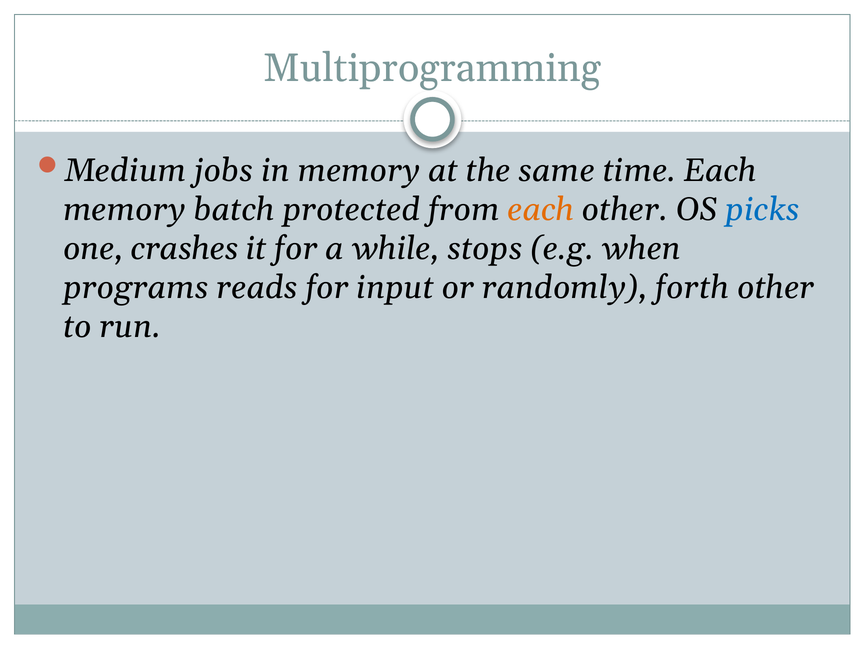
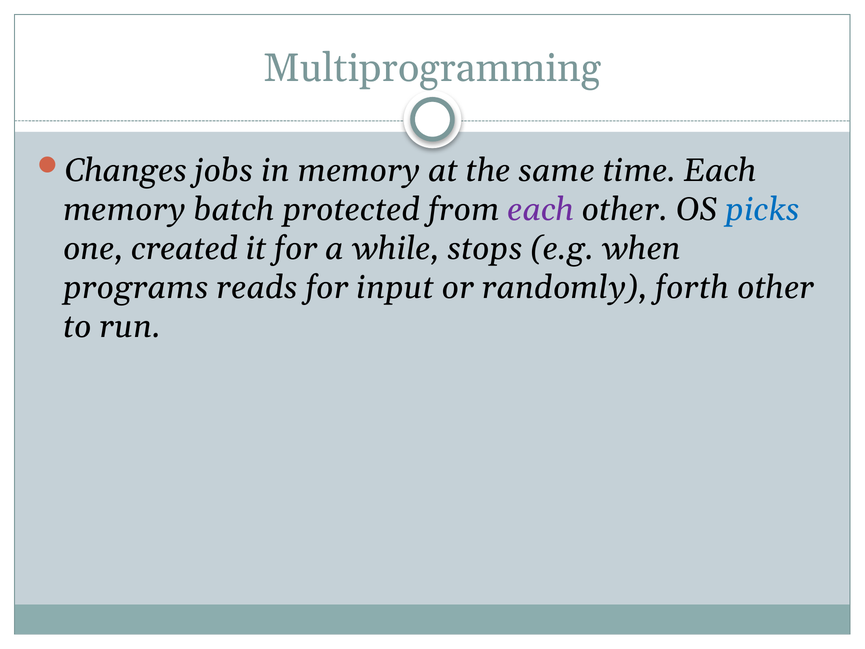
Medium: Medium -> Changes (126, 170)
each colour: orange -> purple (541, 209)
crashes: crashes -> created (185, 248)
